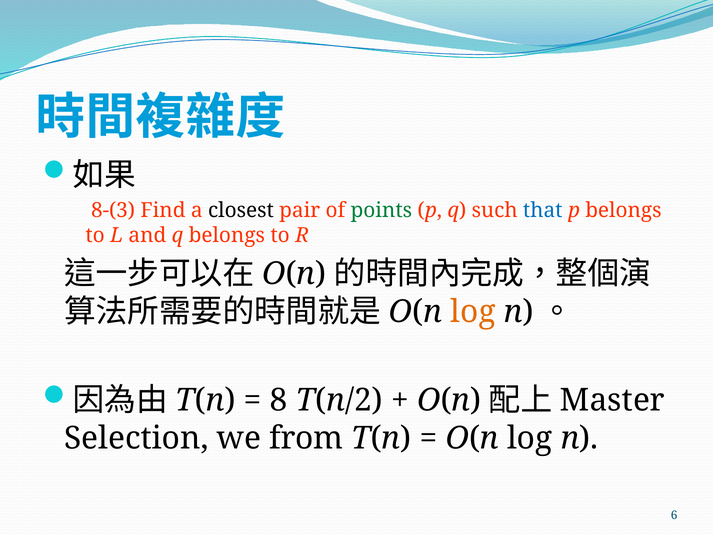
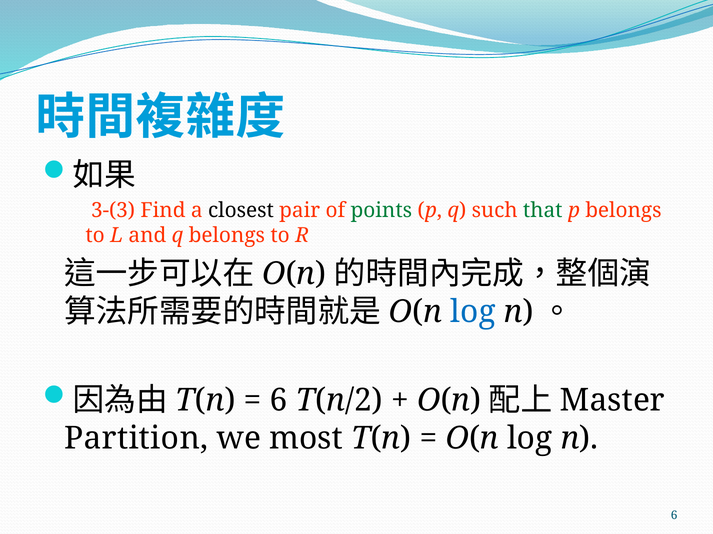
8-(3: 8-(3 -> 3-(3 (113, 211)
that colour: blue -> green (543, 211)
log colour: orange -> blue (473, 312)
8: 8 -> 6 (279, 401)
Selection: Selection -> Partition (136, 439)
from: from -> most (306, 439)
